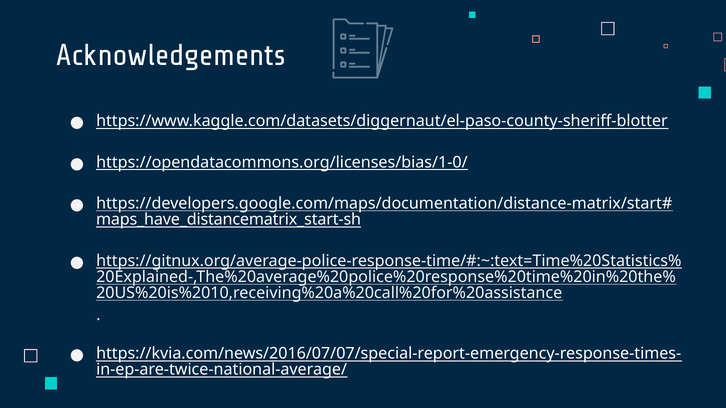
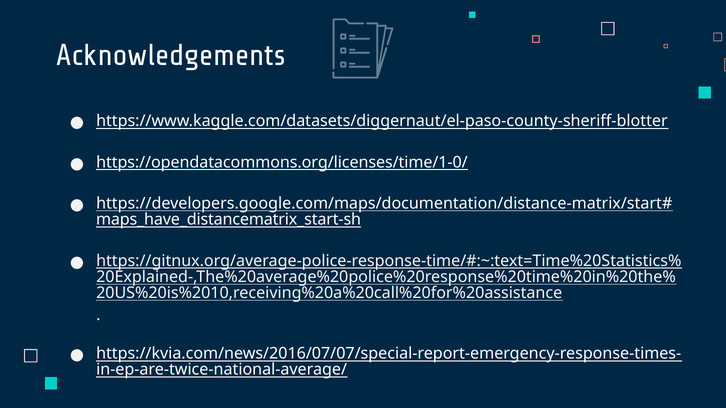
https://opendatacommons.org/licenses/bias/1-0/: https://opendatacommons.org/licenses/bias/1-0/ -> https://opendatacommons.org/licenses/time/1-0/ (282, 162)
